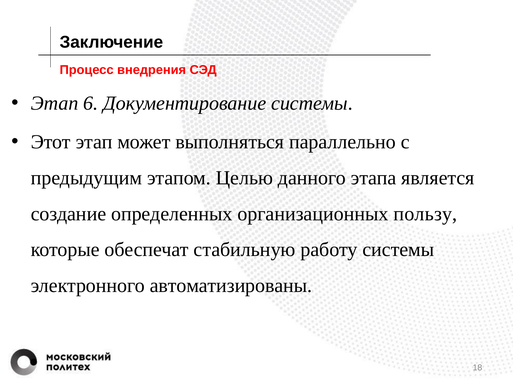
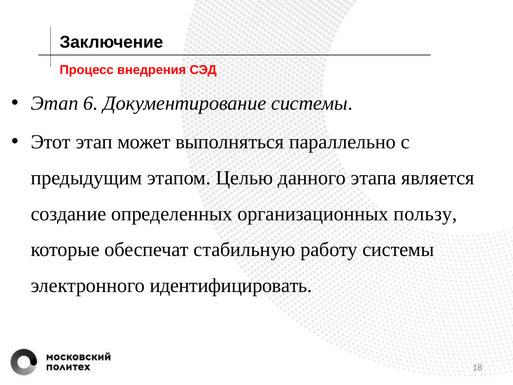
автоматизированы: автоматизированы -> идентифицировать (231, 285)
